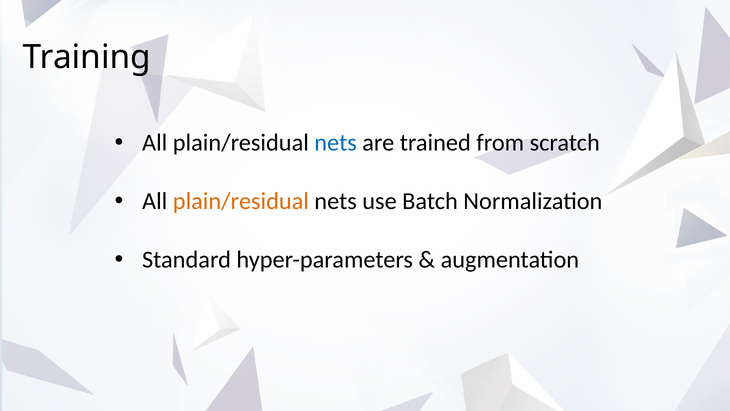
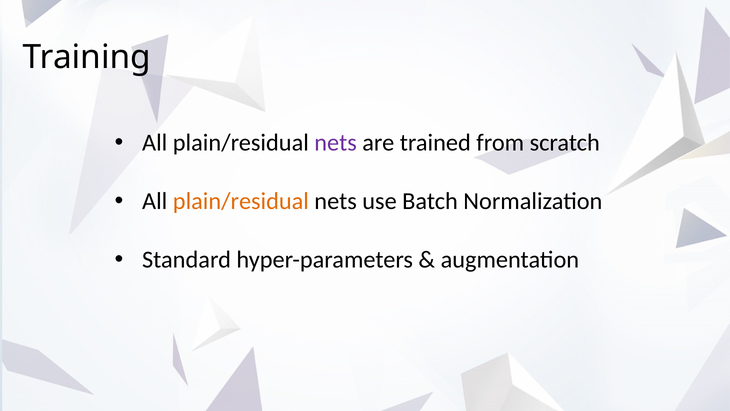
nets colour: blue -> purple (336, 143)
